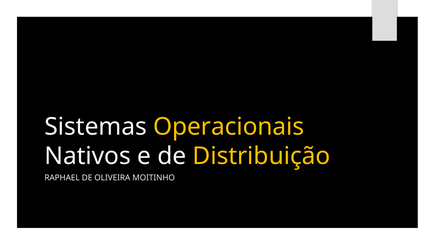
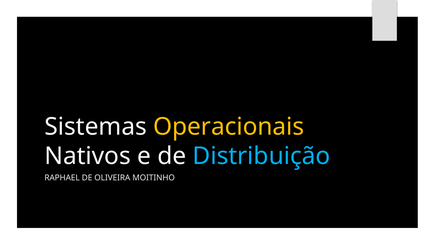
Distribuição colour: yellow -> light blue (261, 156)
